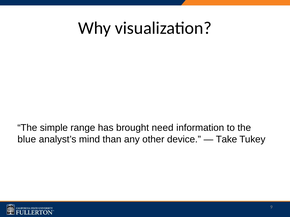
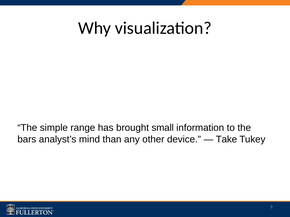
need: need -> small (163, 128)
blue: blue -> bars (27, 140)
